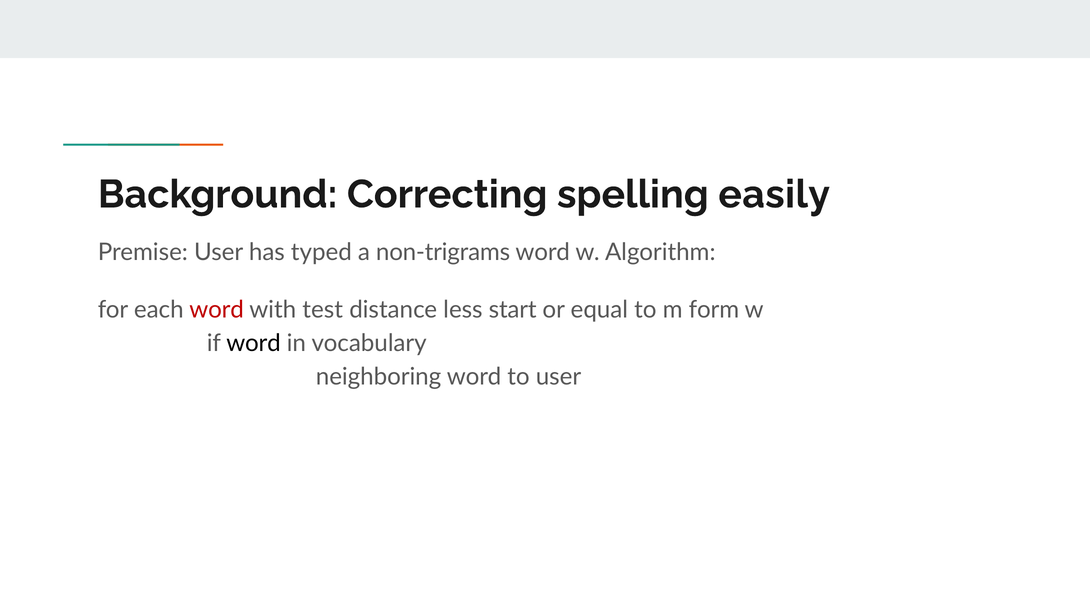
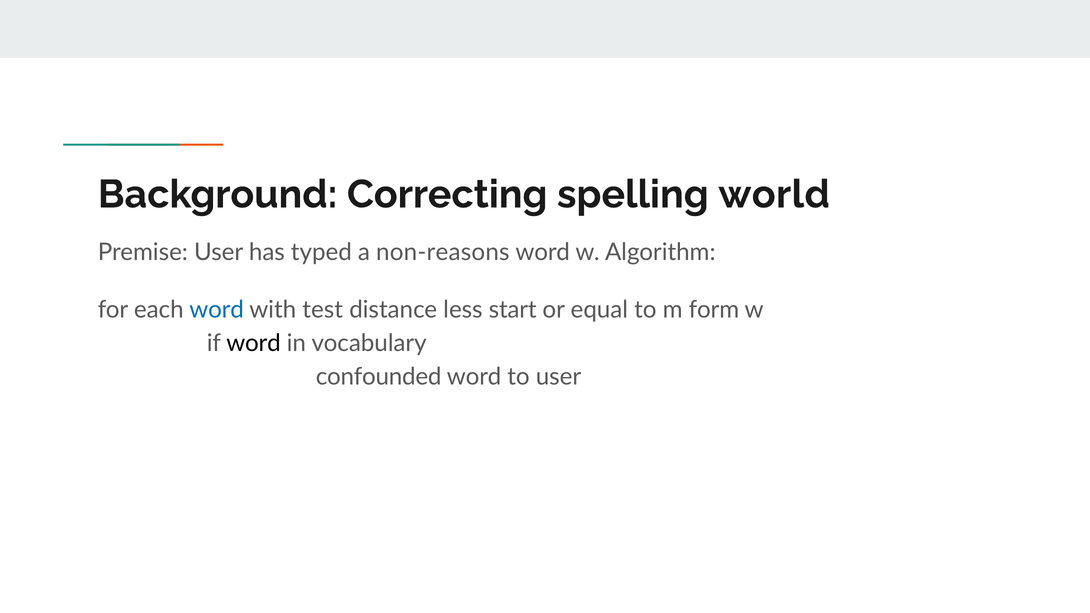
easily: easily -> world (774, 194)
non-trigrams: non-trigrams -> non-reasons (443, 252)
word colour: red -> blue (217, 310)
neighboring: neighboring -> confounded (379, 377)
